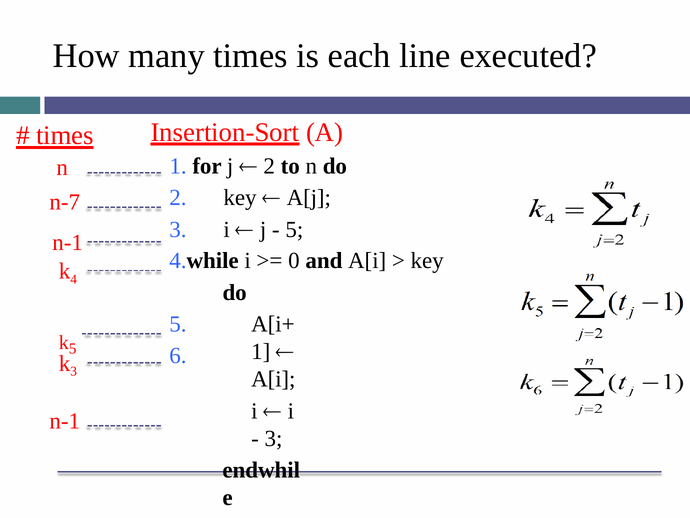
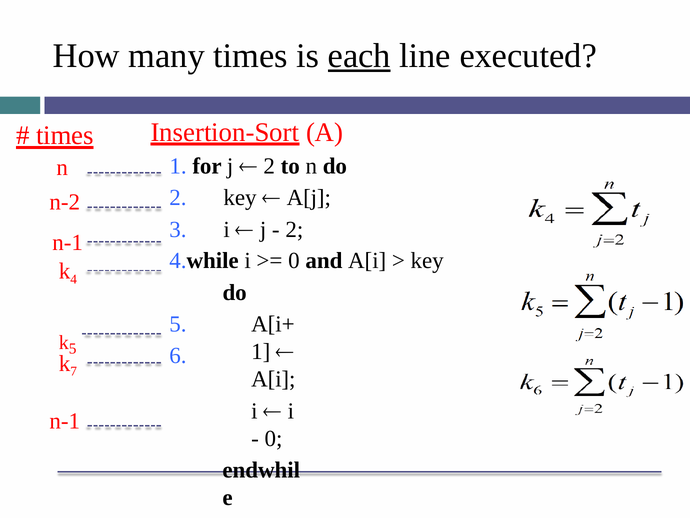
each underline: none -> present (359, 56)
n-7: n-7 -> n-2 (65, 202)
5: 5 -> 2 (294, 229)
3: 3 -> 7 (74, 371)
3: 3 -> 0 (273, 438)
